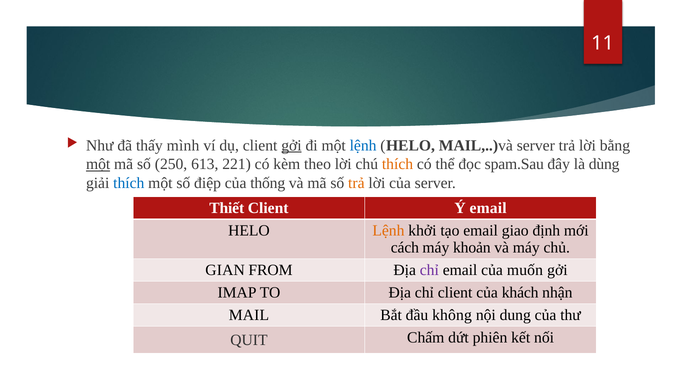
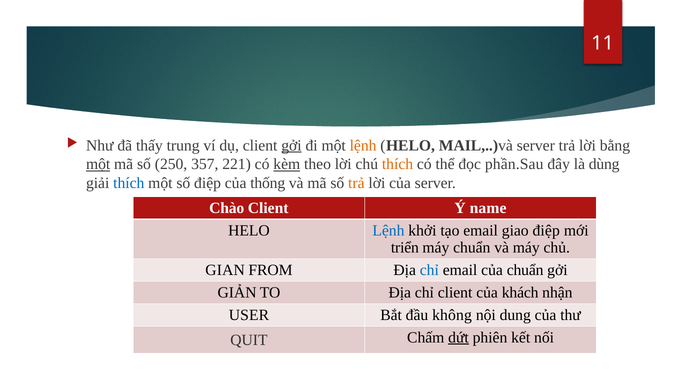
mình: mình -> trung (183, 146)
lệnh colour: blue -> orange (363, 146)
613: 613 -> 357 (205, 164)
kèm underline: none -> present (287, 164)
spam.Sau: spam.Sau -> phần.Sau (514, 164)
Thiết: Thiết -> Chào (227, 208)
Ý email: email -> name (488, 208)
Lệnh colour: orange -> blue (388, 231)
giao định: định -> điệp (546, 231)
cách: cách -> triển (405, 248)
máy khoản: khoản -> chuẩn (472, 248)
chỉ colour: purple -> blue (429, 271)
của muốn: muốn -> chuẩn (525, 271)
IMAP: IMAP -> GIẢN (237, 293)
MAIL: MAIL -> USER (249, 315)
dứt underline: none -> present (458, 338)
